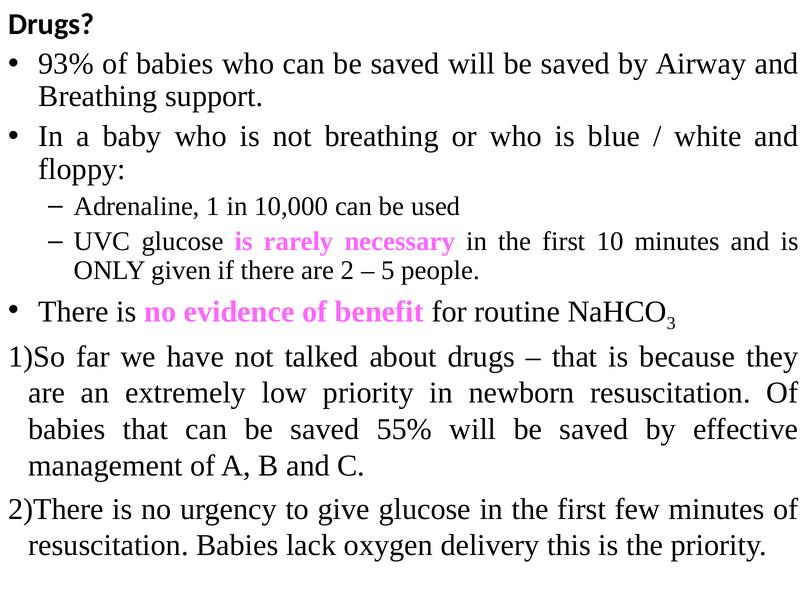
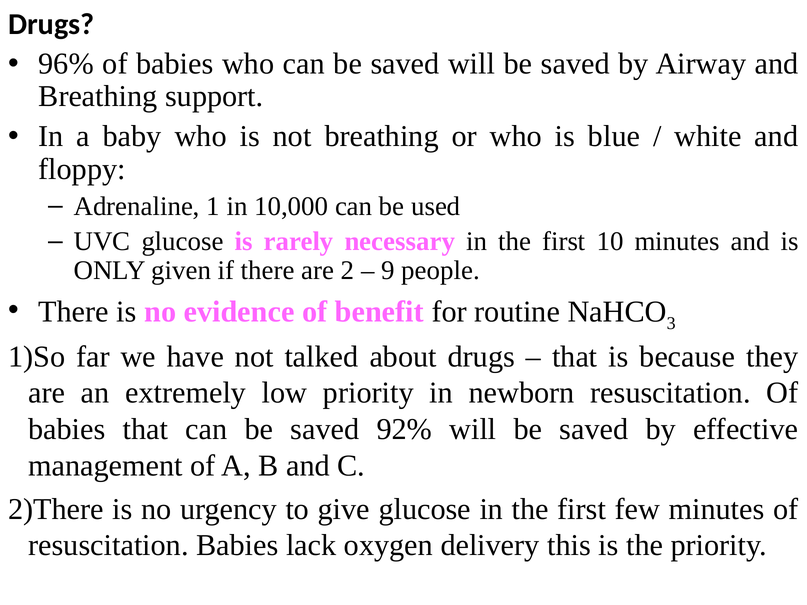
93%: 93% -> 96% (66, 64)
5: 5 -> 9 (388, 271)
55%: 55% -> 92% (404, 429)
